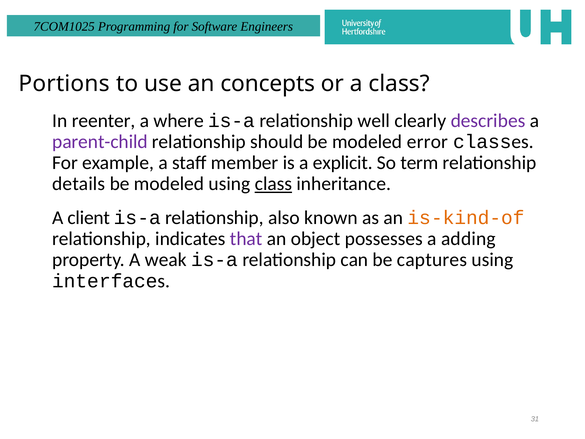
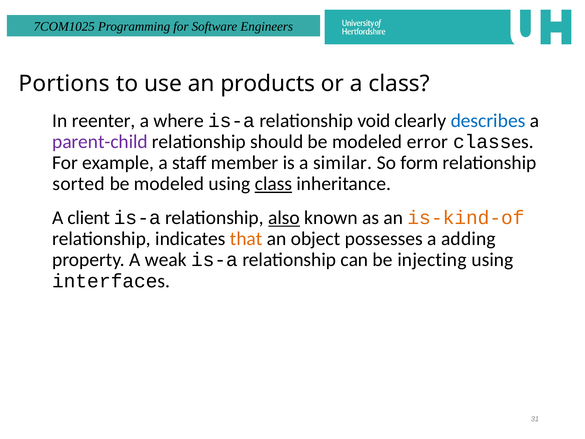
concepts: concepts -> products (268, 83)
well: well -> void (374, 121)
describes colour: purple -> blue (488, 121)
explicit: explicit -> similar (343, 163)
term: term -> form (419, 163)
details: details -> sorted (79, 184)
also underline: none -> present (284, 218)
that colour: purple -> orange (246, 239)
captures: captures -> injecting (432, 260)
